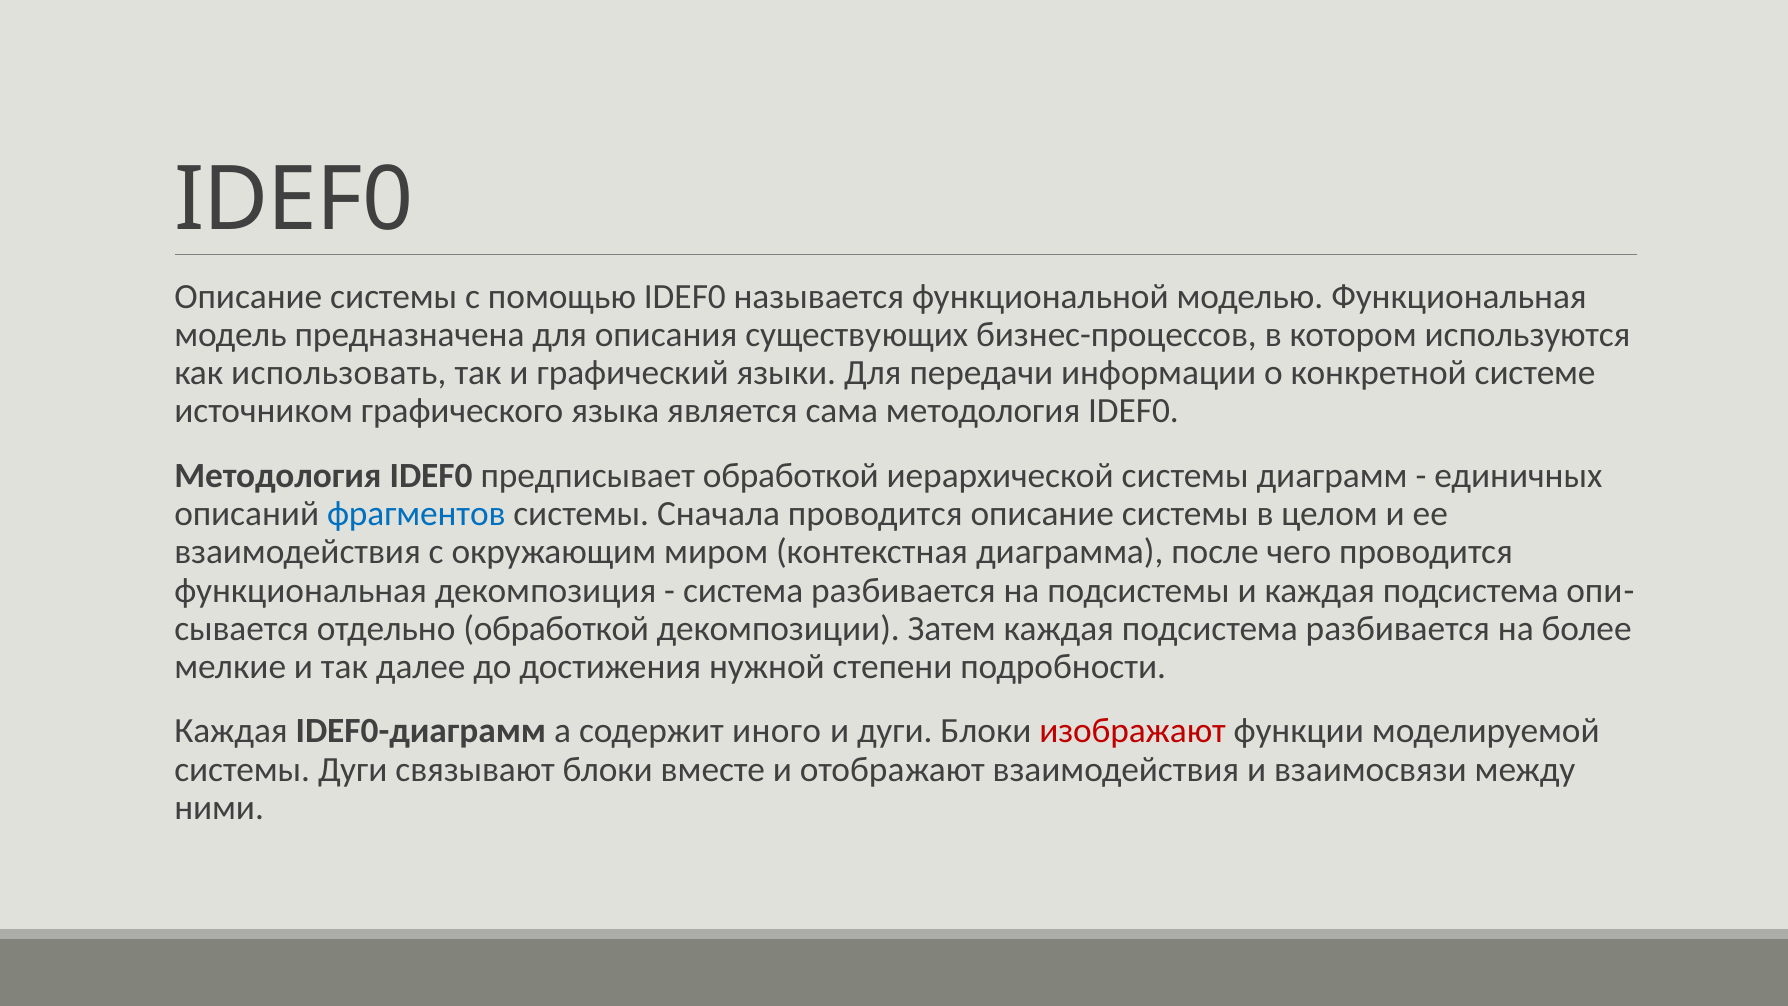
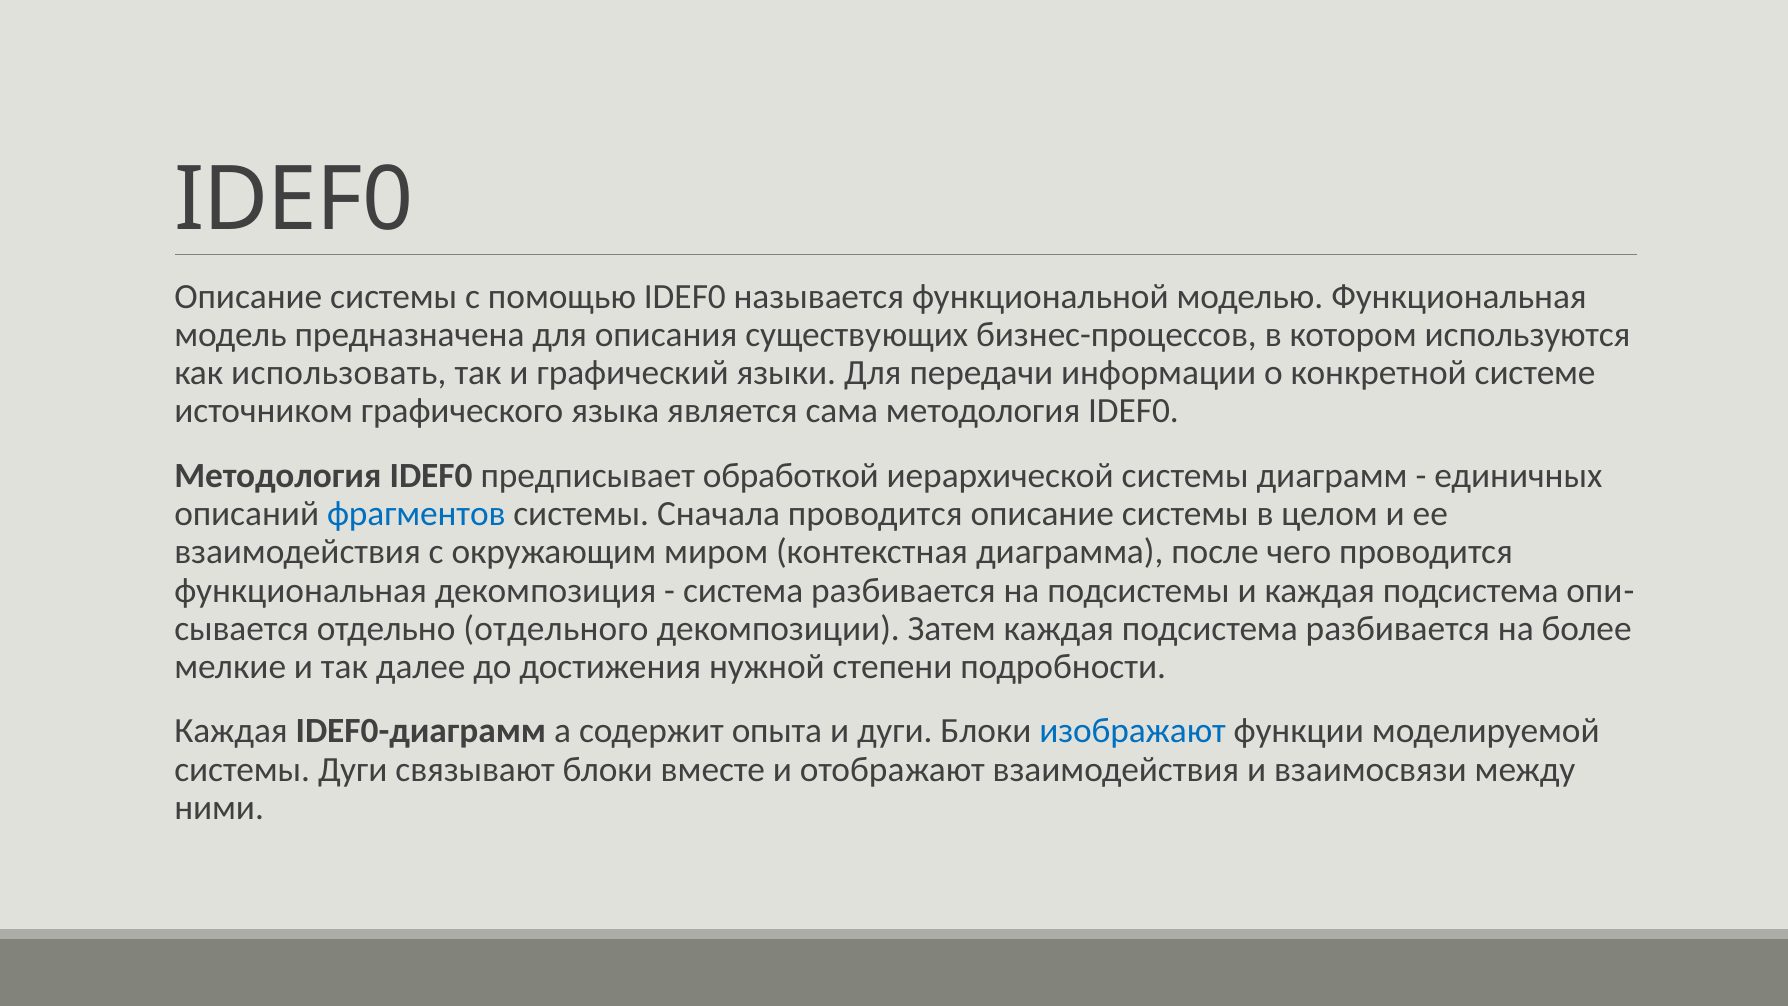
отдельно обработкой: обработкой -> отдельного (556, 629)
иного: иного -> опыта (777, 731)
изображают colour: red -> blue (1133, 731)
